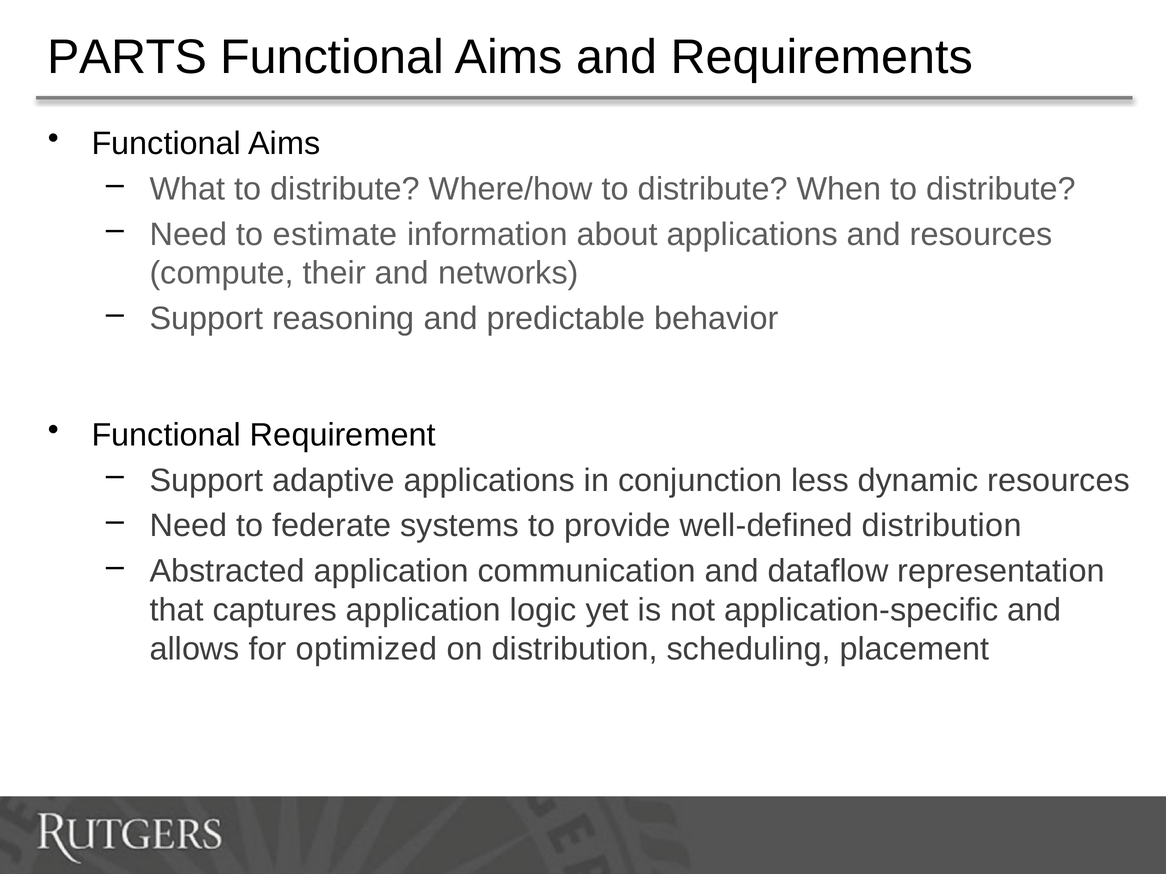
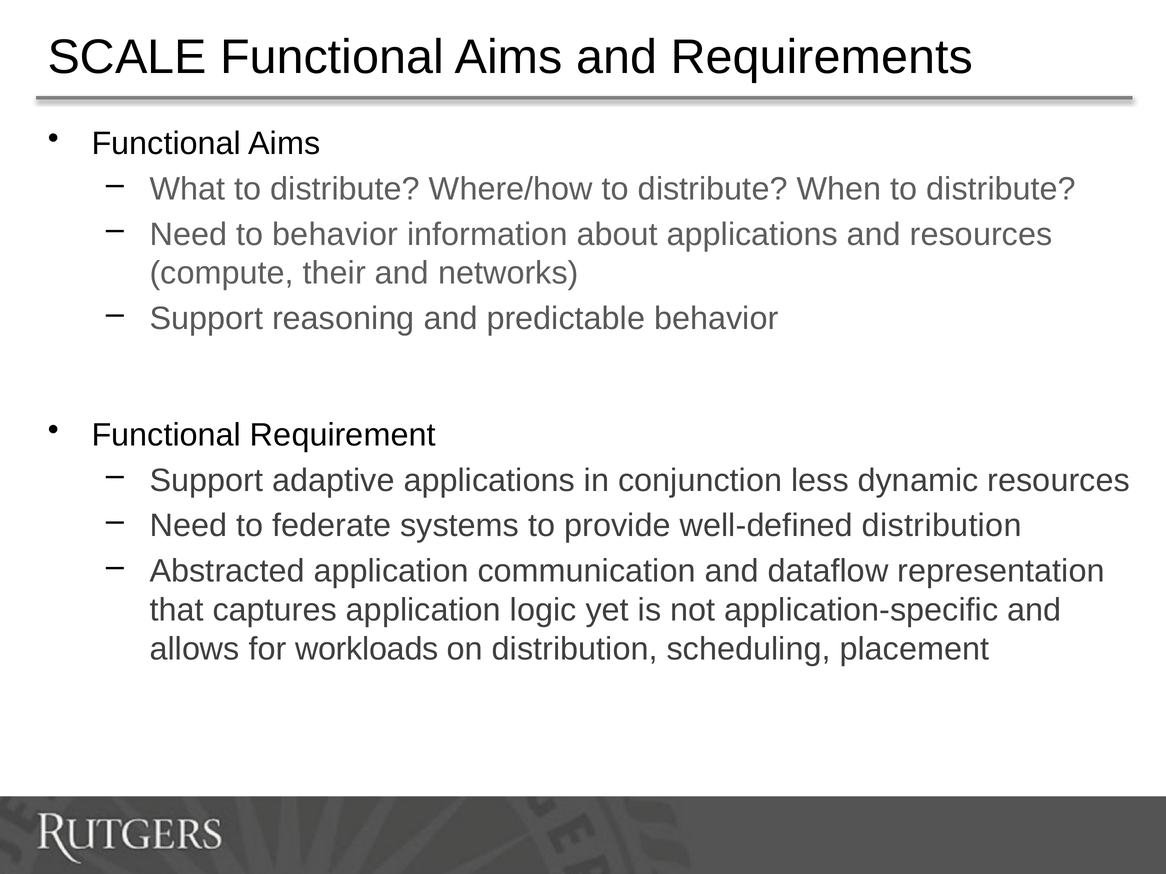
PARTS: PARTS -> SCALE (127, 57)
to estimate: estimate -> behavior (335, 235)
optimized: optimized -> workloads (367, 649)
